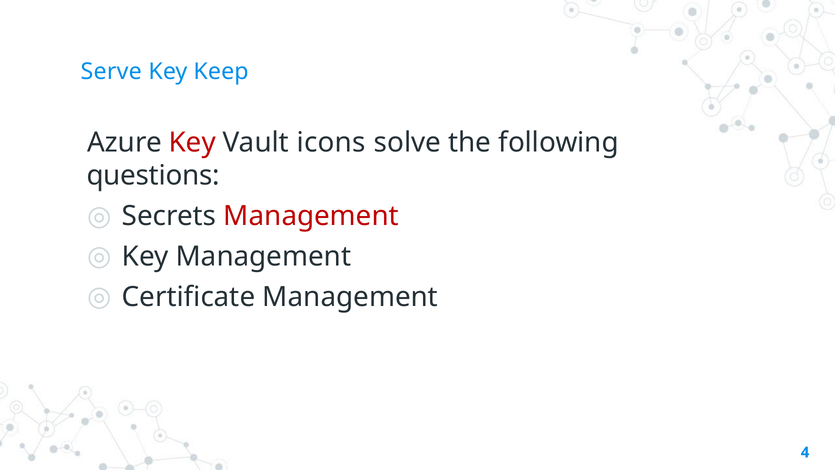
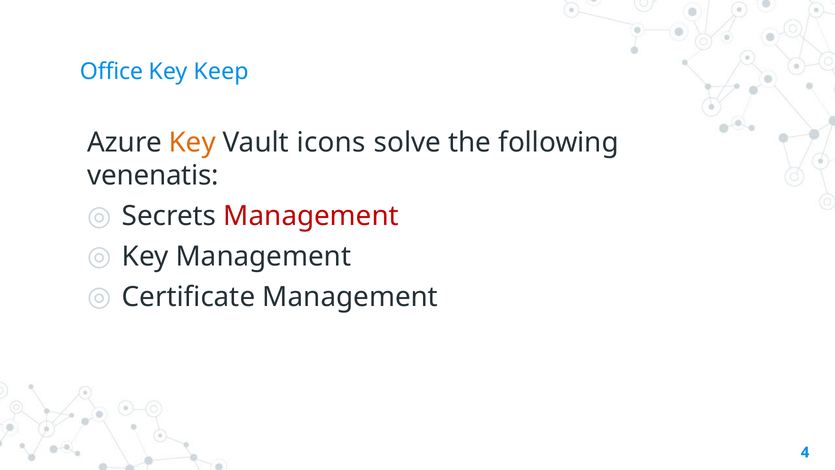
Serve: Serve -> Office (111, 72)
Key colour: red -> orange (192, 142)
questions: questions -> venenatis (153, 176)
